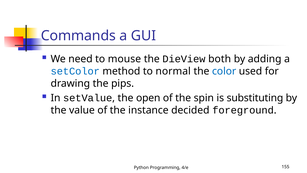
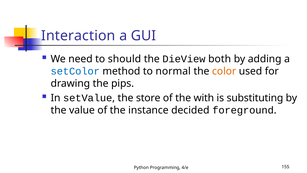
Commands: Commands -> Interaction (78, 36)
mouse: mouse -> should (124, 59)
color colour: blue -> orange (224, 71)
open: open -> store (148, 98)
spin: spin -> with (204, 98)
